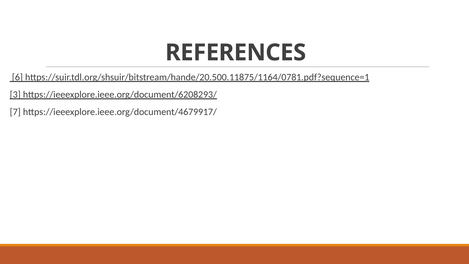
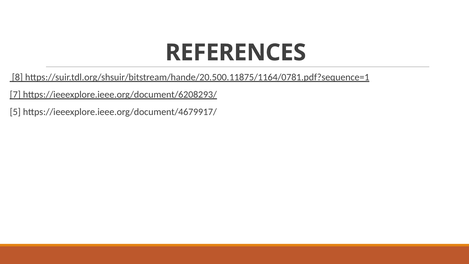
6: 6 -> 8 (17, 77)
3: 3 -> 7 (15, 95)
7: 7 -> 5 (15, 112)
